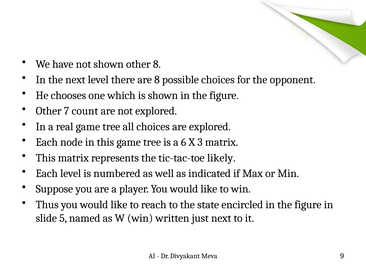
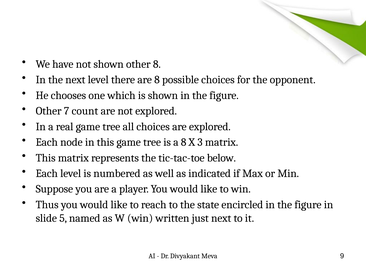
a 6: 6 -> 8 (184, 142)
likely: likely -> below (221, 158)
